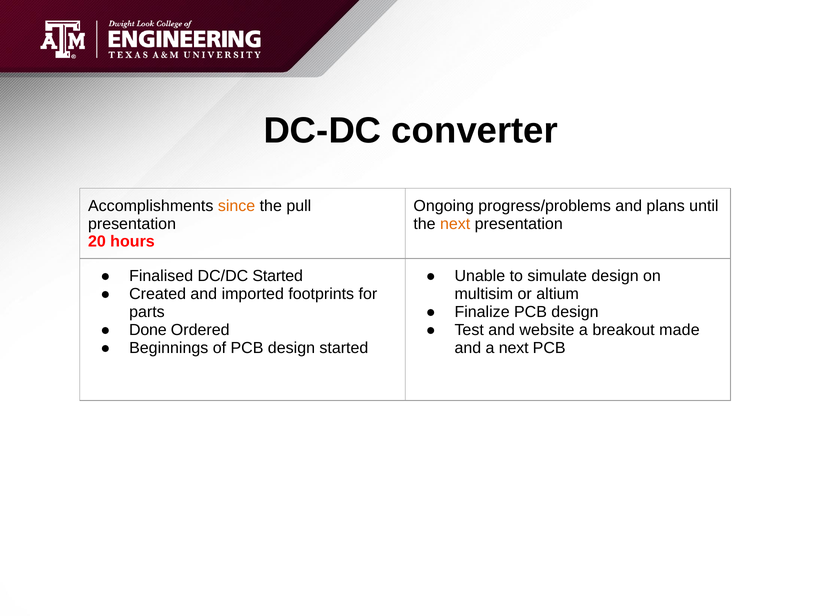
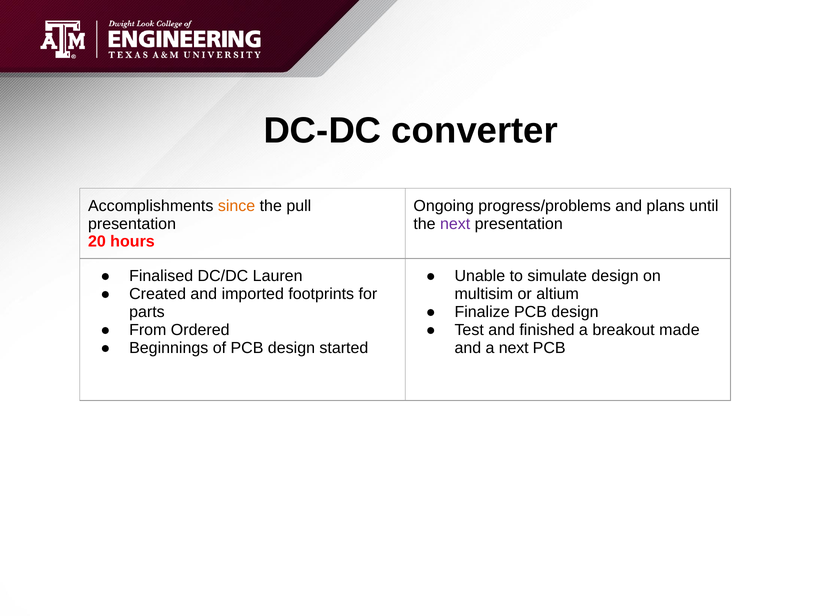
next colour: orange -> purple (455, 224)
DC/DC Started: Started -> Lauren (278, 276)
Done: Done -> From (148, 330)
website: website -> finished (547, 330)
